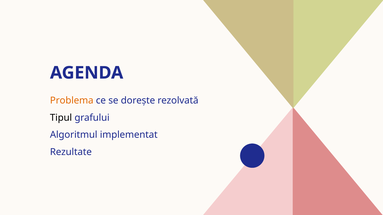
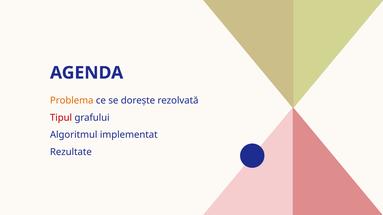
Tipul colour: black -> red (61, 118)
